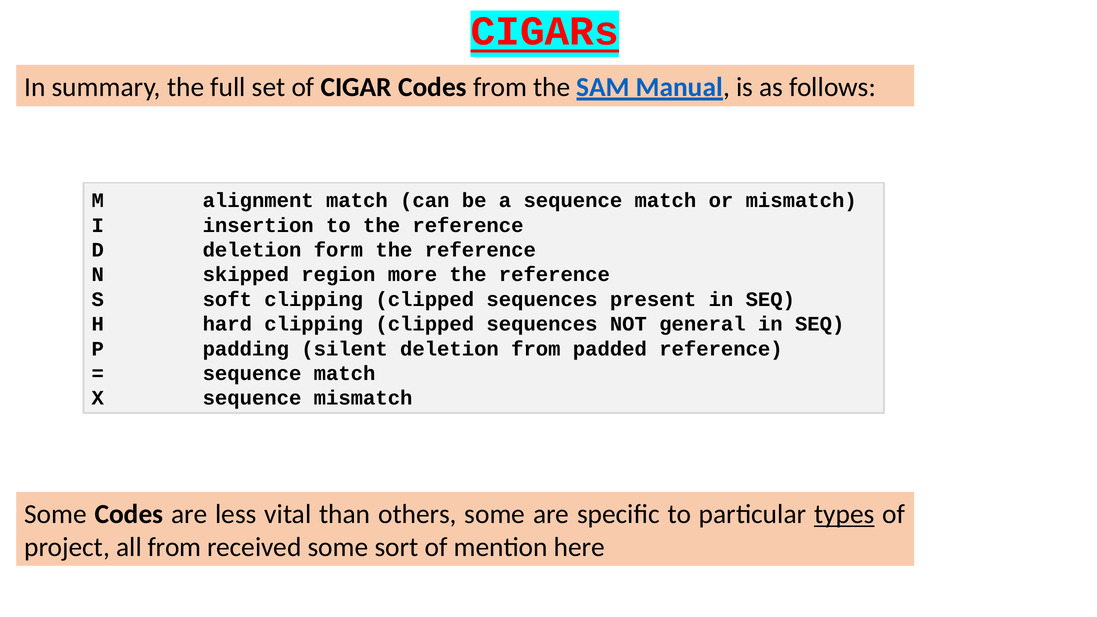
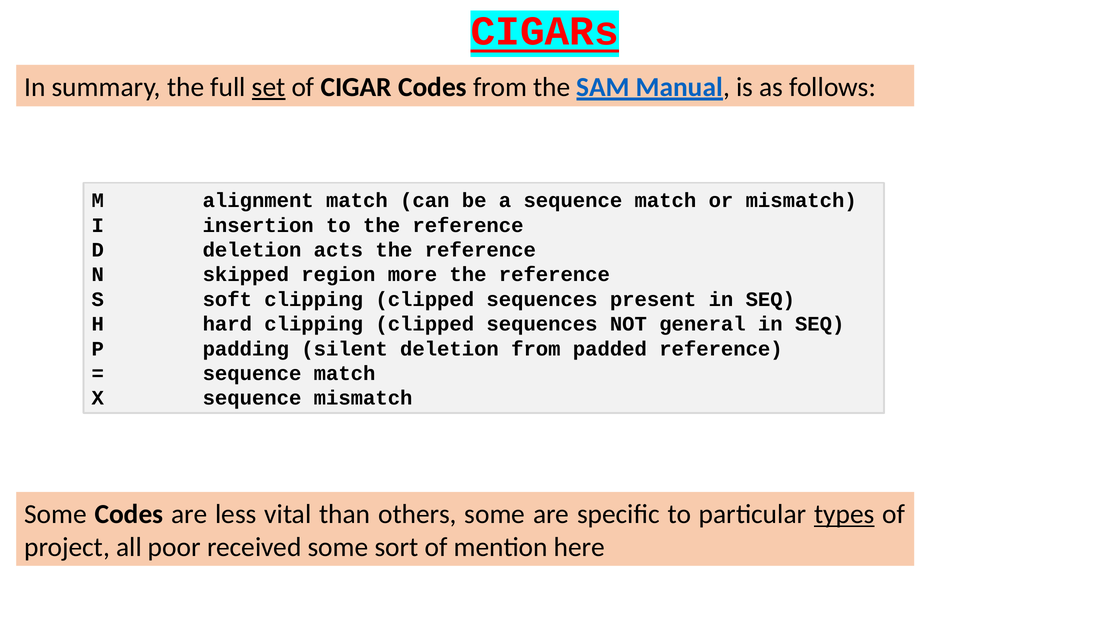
set underline: none -> present (269, 87)
form: form -> acts (338, 250)
all from: from -> poor (174, 547)
